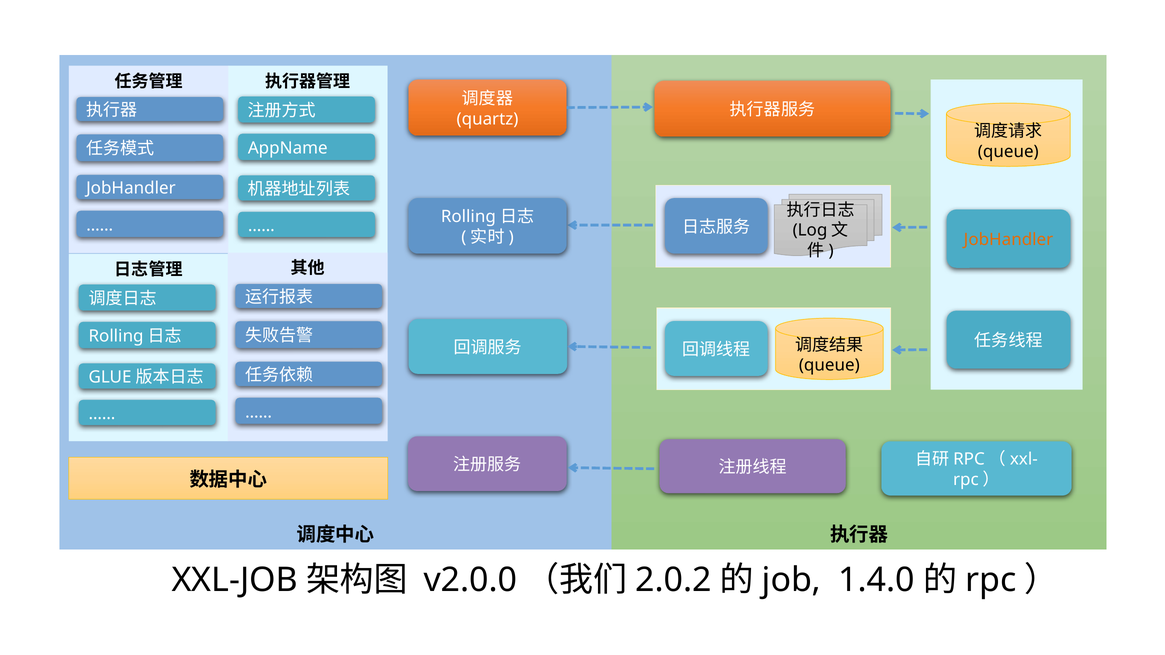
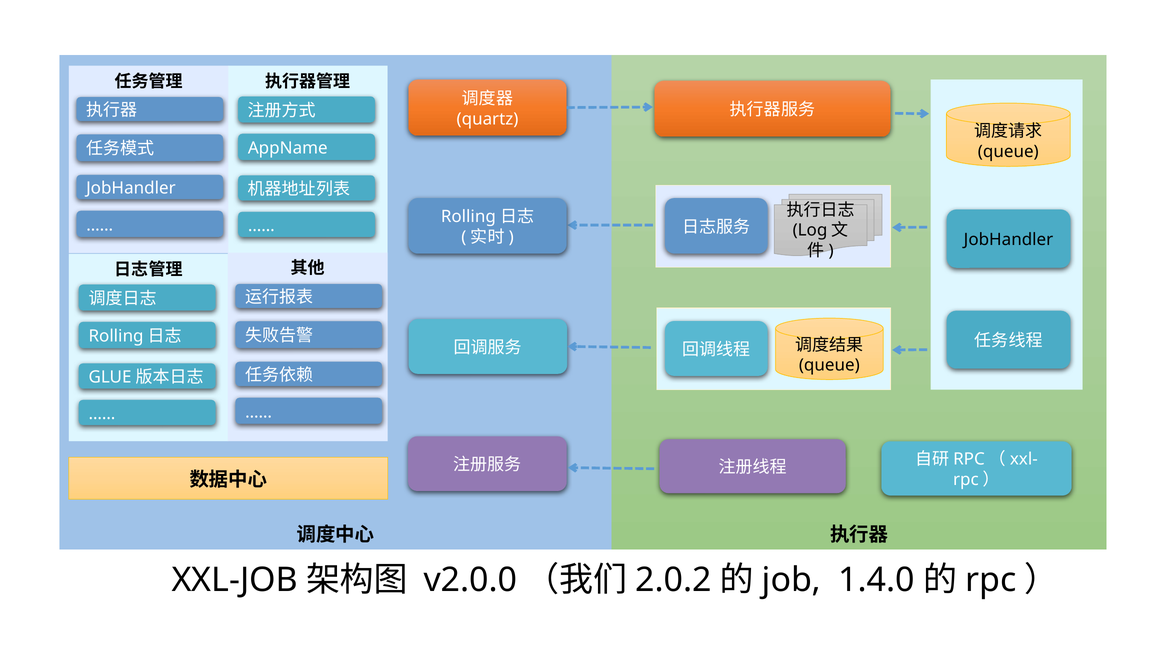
JobHandler colour: orange -> black (1008, 240)
